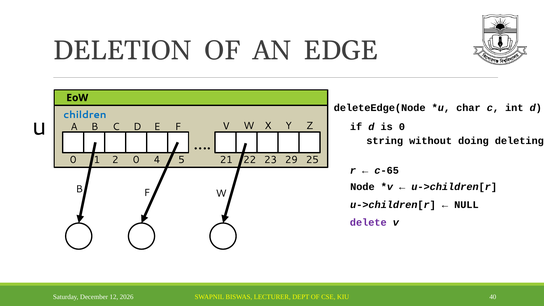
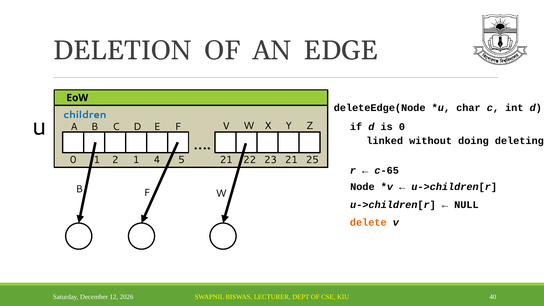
string: string -> linked (385, 141)
2 0: 0 -> 1 (136, 160)
23 29: 29 -> 21 (291, 160)
delete colour: purple -> orange (368, 222)
